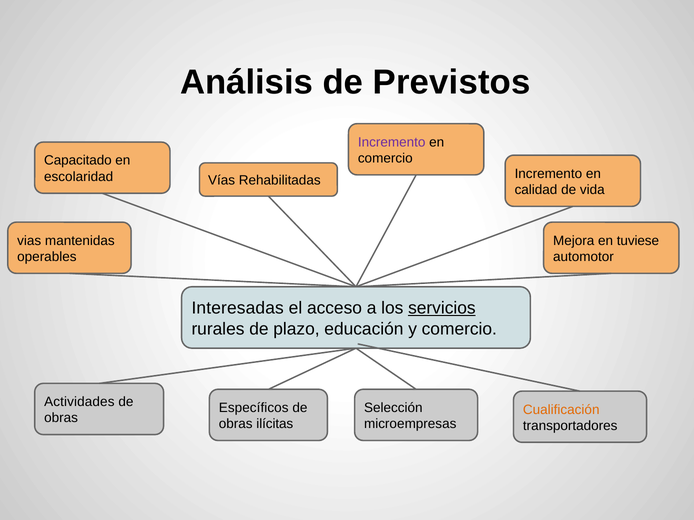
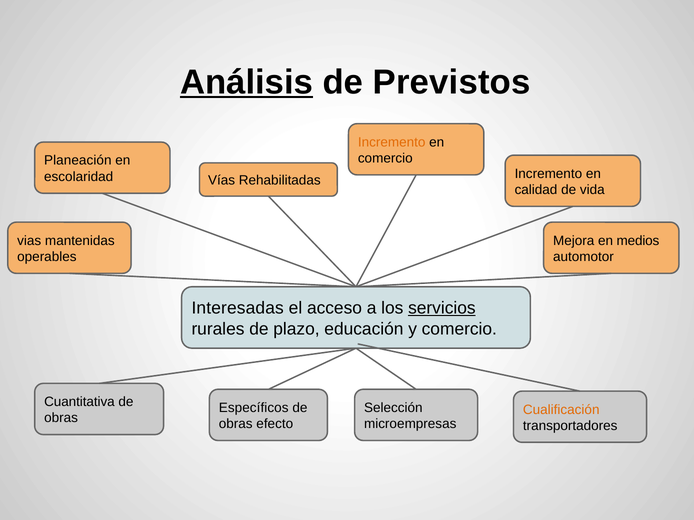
Análisis underline: none -> present (247, 82)
Incremento colour: purple -> orange (392, 142)
Capacitado: Capacitado -> Planeación (78, 161)
tuviese: tuviese -> medios (638, 241)
Actividades: Actividades -> Cuantitativa (79, 402)
ilícitas: ilícitas -> efecto (275, 424)
